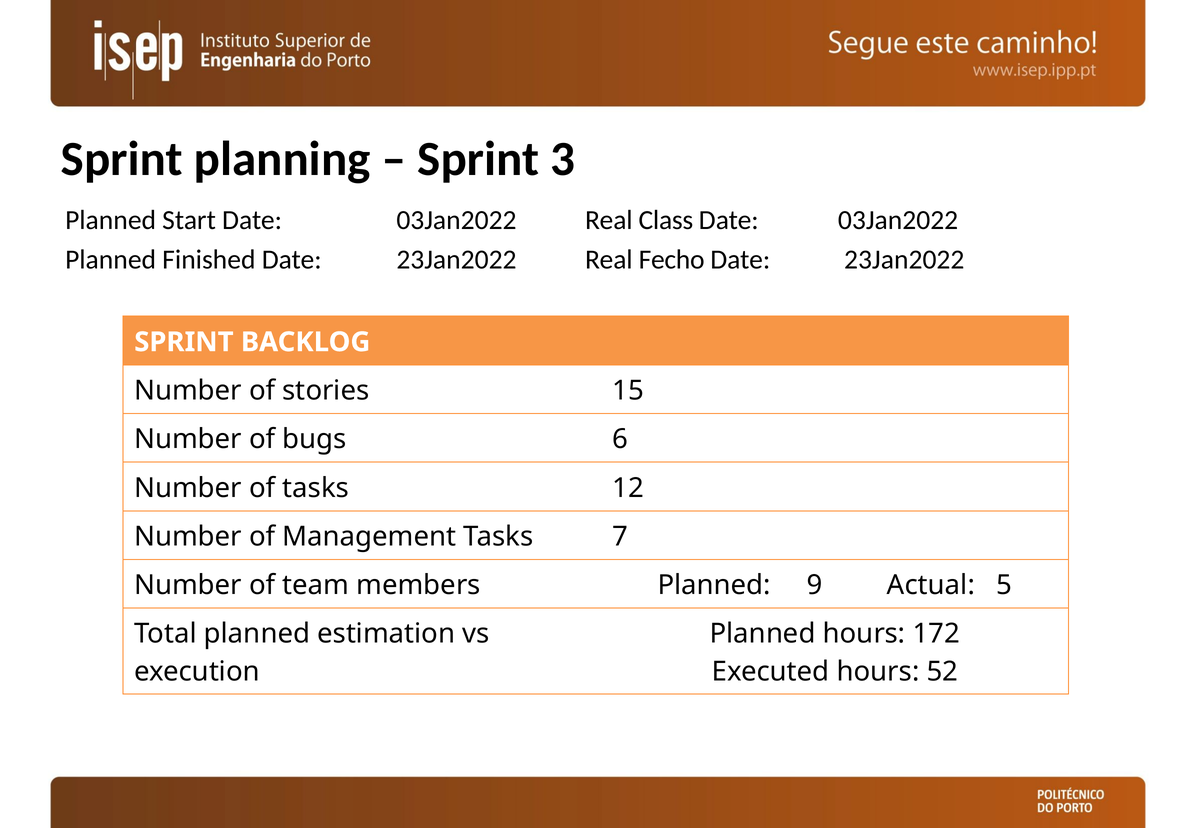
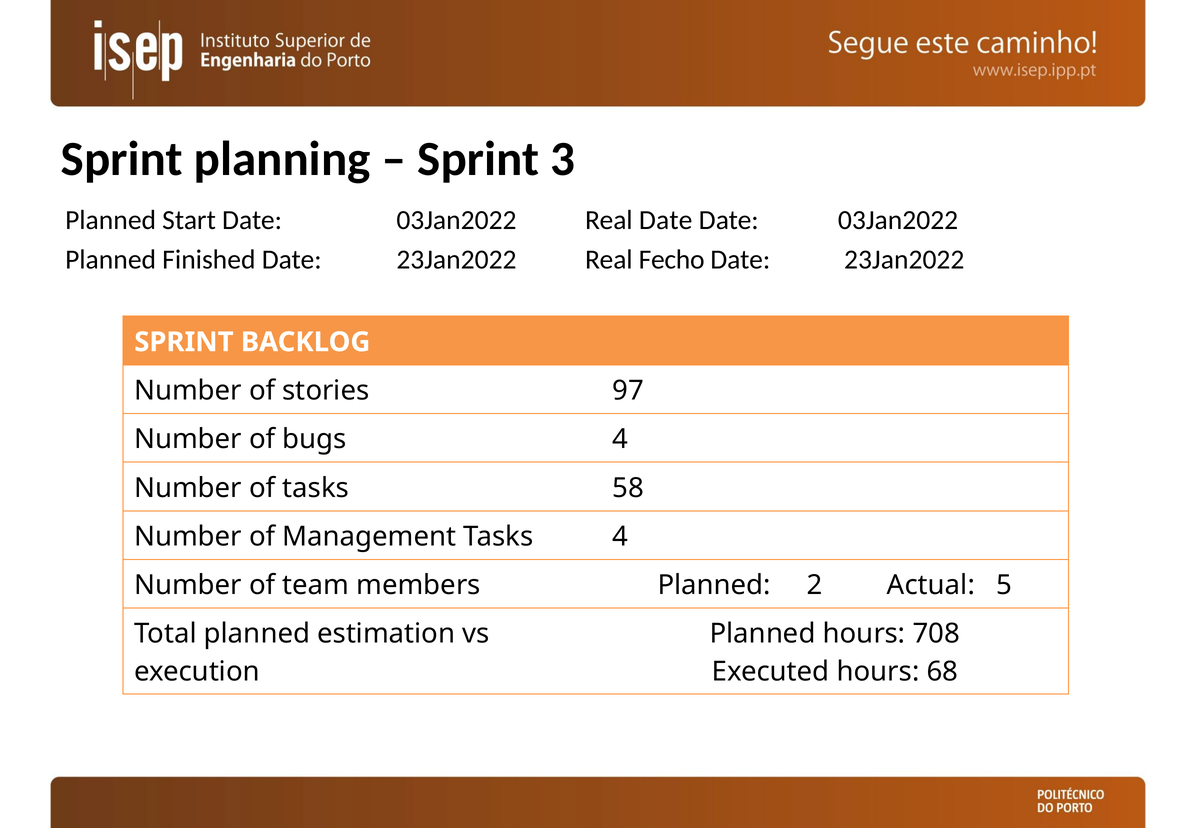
Real Class: Class -> Date (666, 220)
15: 15 -> 97 (628, 391)
bugs 6: 6 -> 4 (620, 439)
12: 12 -> 58 (628, 488)
Tasks 7: 7 -> 4 (620, 537)
9: 9 -> 2 (815, 585)
172: 172 -> 708 (936, 634)
52: 52 -> 68 (942, 671)
